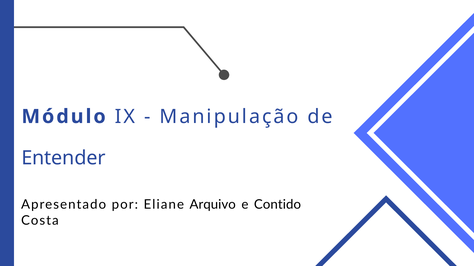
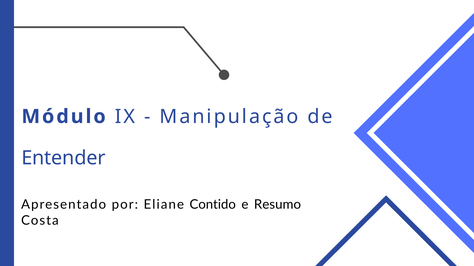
Arquivo: Arquivo -> Contido (213, 205)
Contido: Contido -> Resumo (278, 205)
